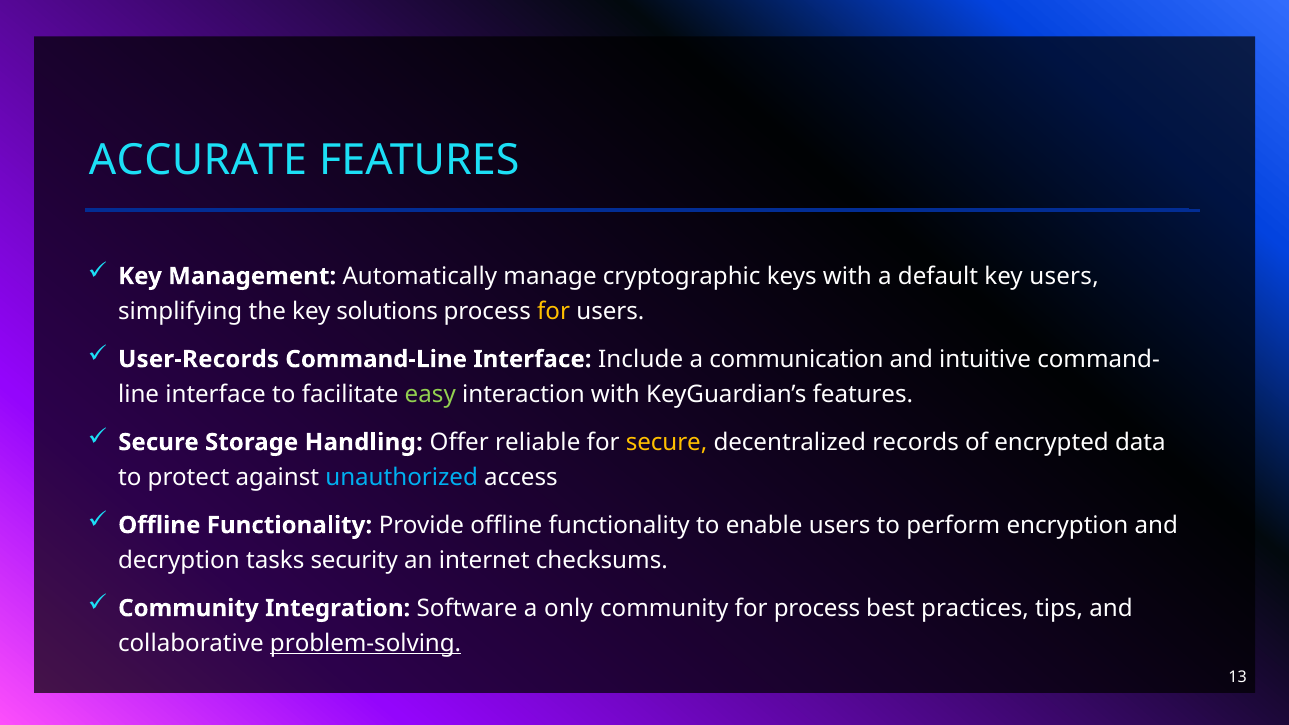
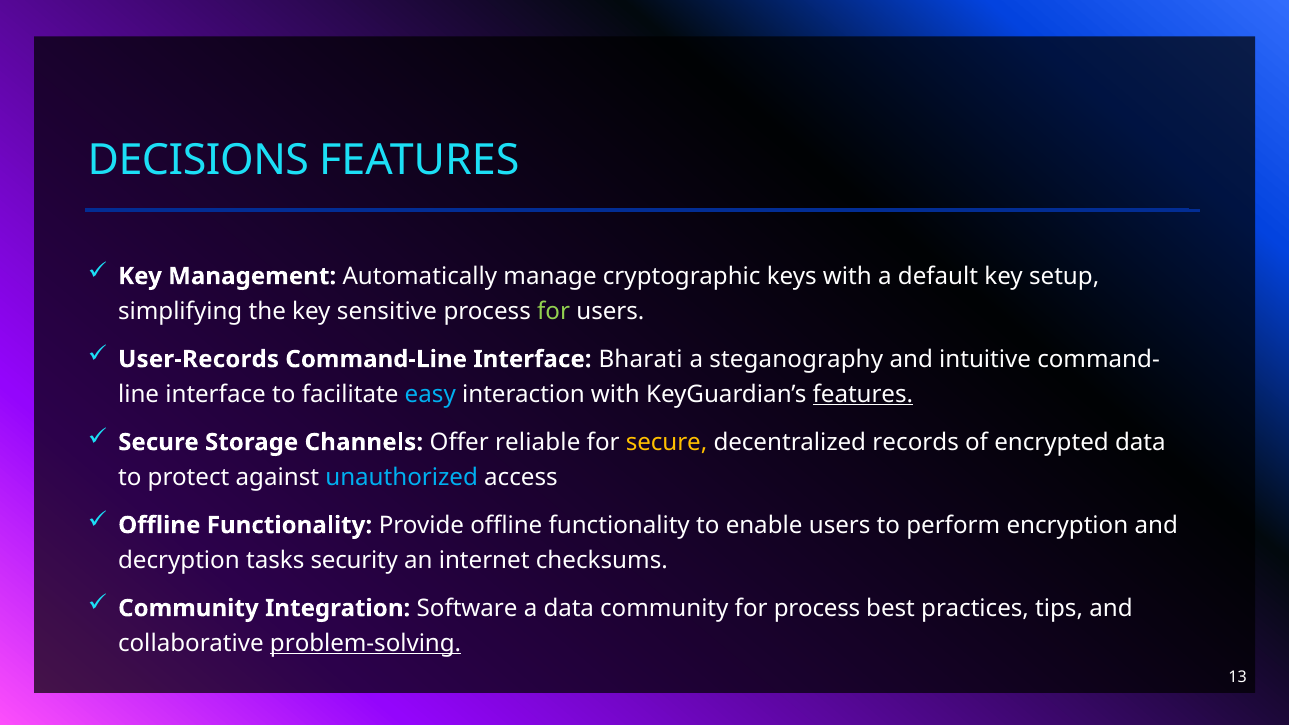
ACCURATE: ACCURATE -> DECISIONS (198, 160)
key users: users -> setup (1064, 276)
solutions: solutions -> sensitive (387, 311)
for colour: yellow -> light green (554, 311)
Include: Include -> Bharati (641, 359)
communication: communication -> steganography (796, 359)
easy colour: light green -> light blue (430, 394)
features underline: none -> present (863, 394)
Handling: Handling -> Channels (364, 442)
a only: only -> data (569, 608)
